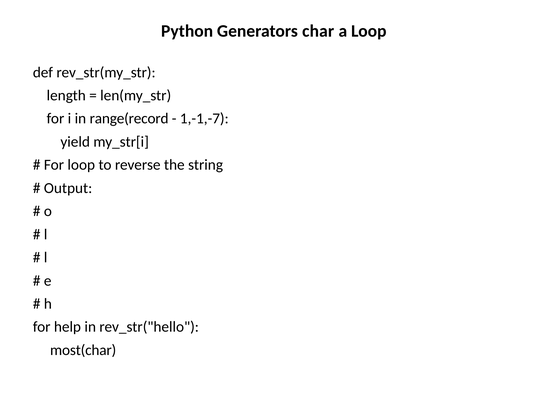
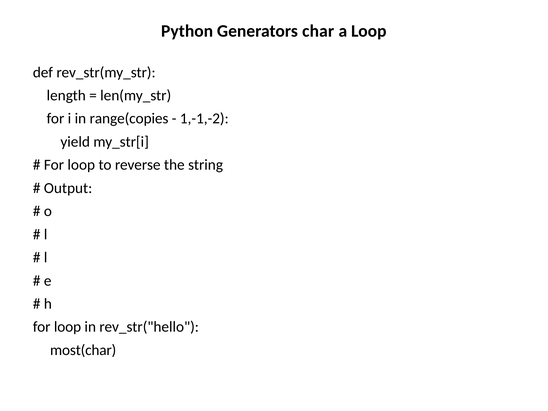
range(record: range(record -> range(copies (129, 119)
1,-1,-7: 1,-1,-7 -> 1,-1,-2 (204, 119)
help: help -> loop (68, 327)
